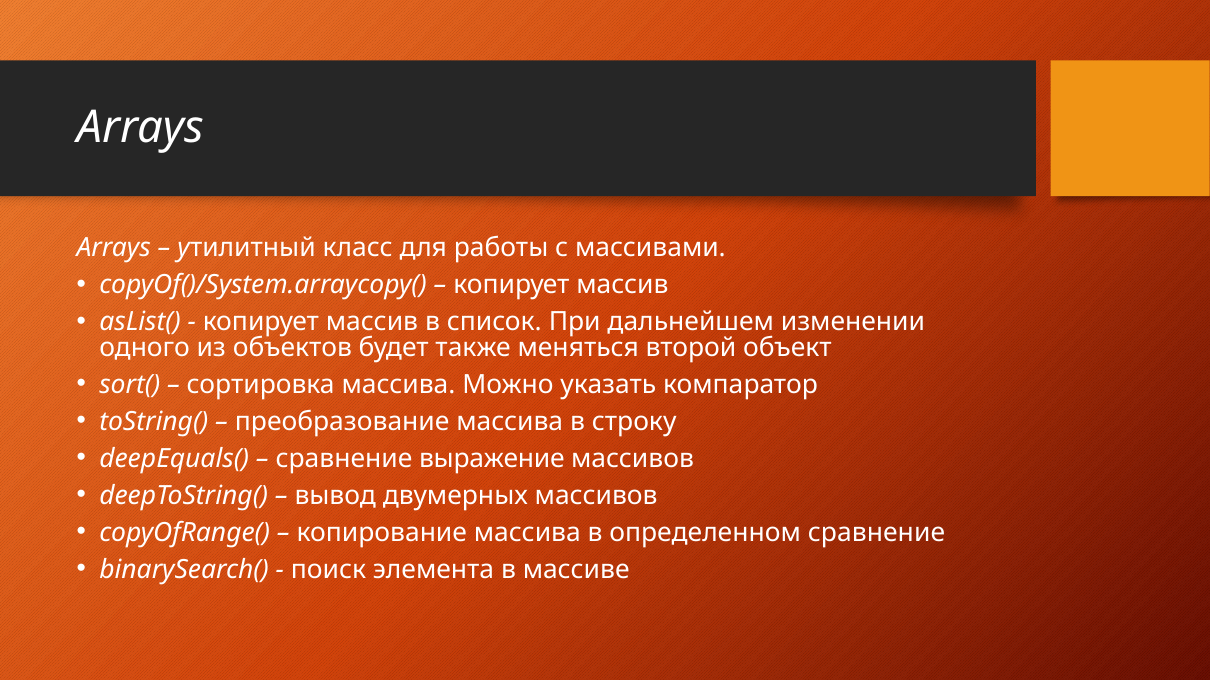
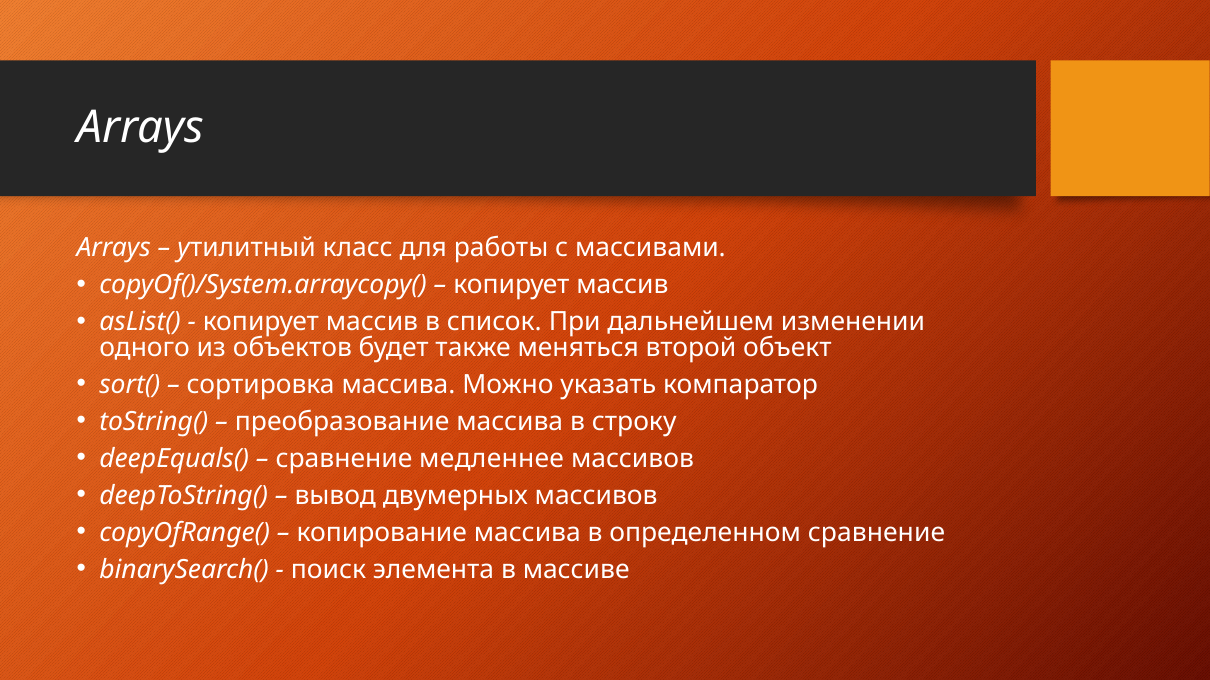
выражение: выражение -> медленнее (492, 459)
